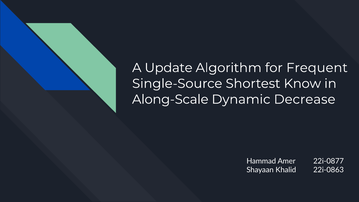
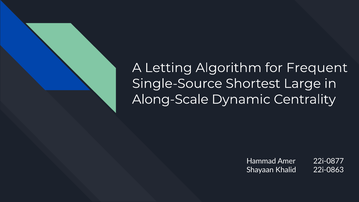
Update: Update -> Letting (168, 68)
Know: Know -> Large (302, 84)
Decrease: Decrease -> Centrality (305, 99)
